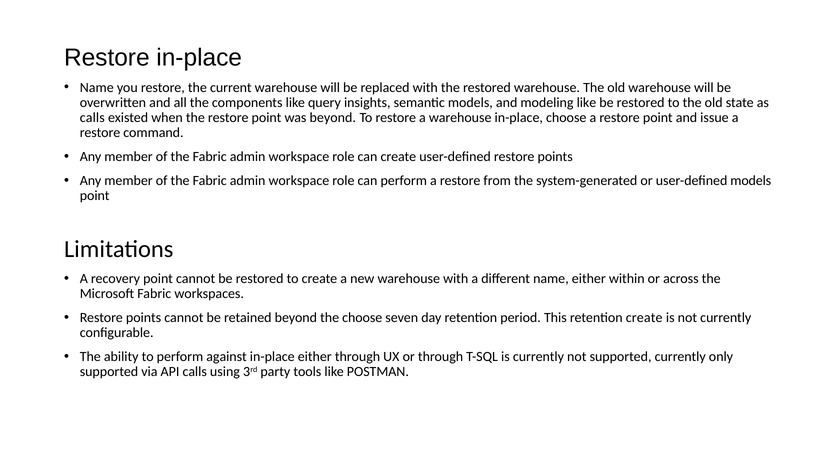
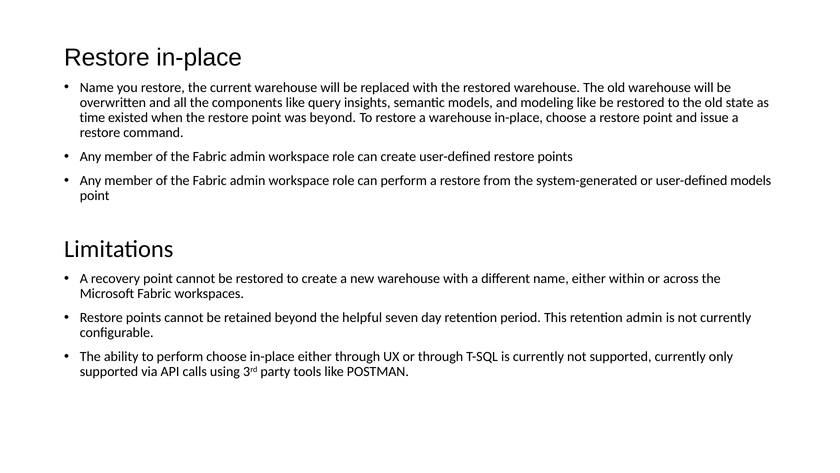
calls: calls -> time (92, 118)
the choose: choose -> helpful (362, 317)
retention create: create -> admin (644, 317)
perform against: against -> choose (227, 356)
